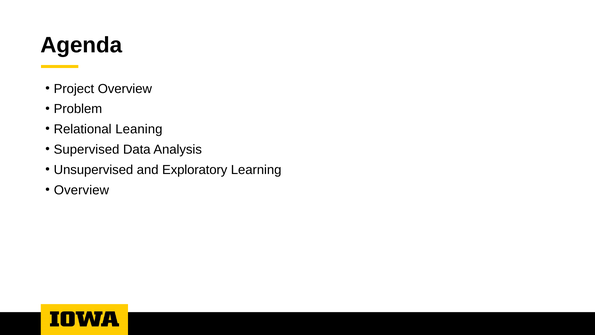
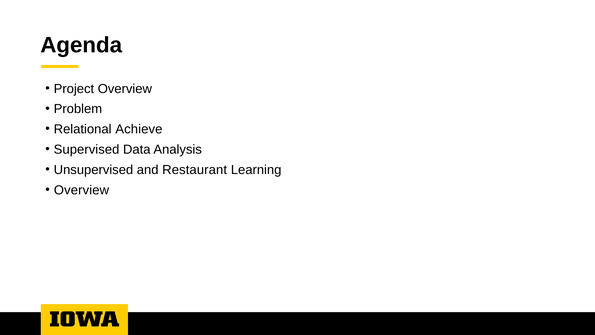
Leaning: Leaning -> Achieve (139, 129)
Exploratory: Exploratory -> Restaurant (195, 170)
